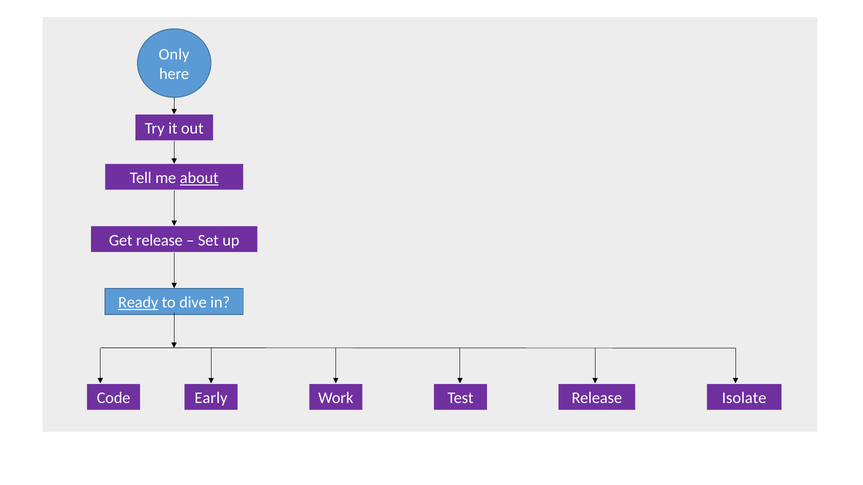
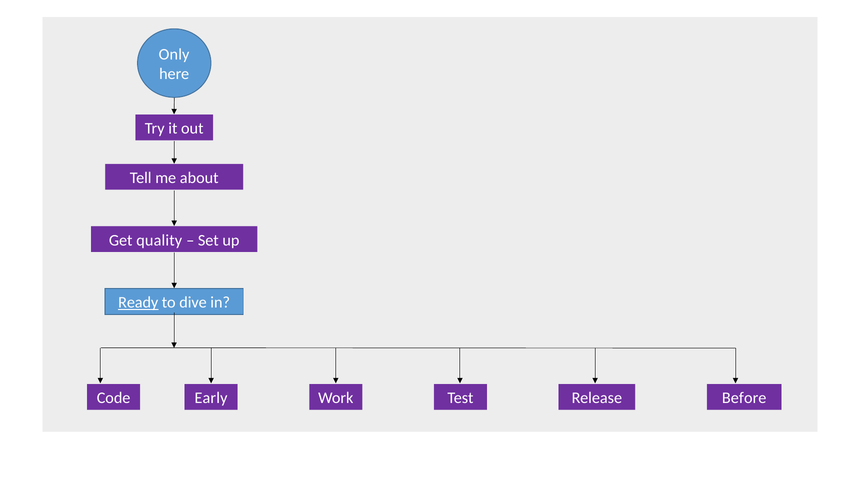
about underline: present -> none (199, 178)
Get release: release -> quality (159, 240)
Isolate: Isolate -> Before (744, 398)
